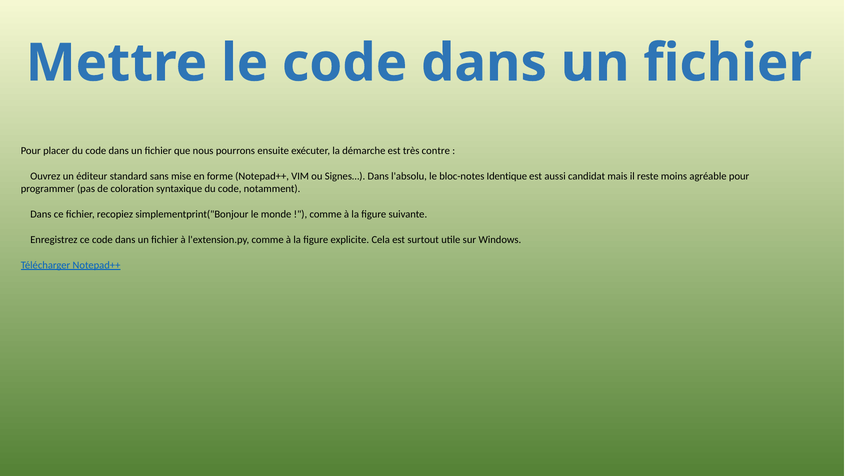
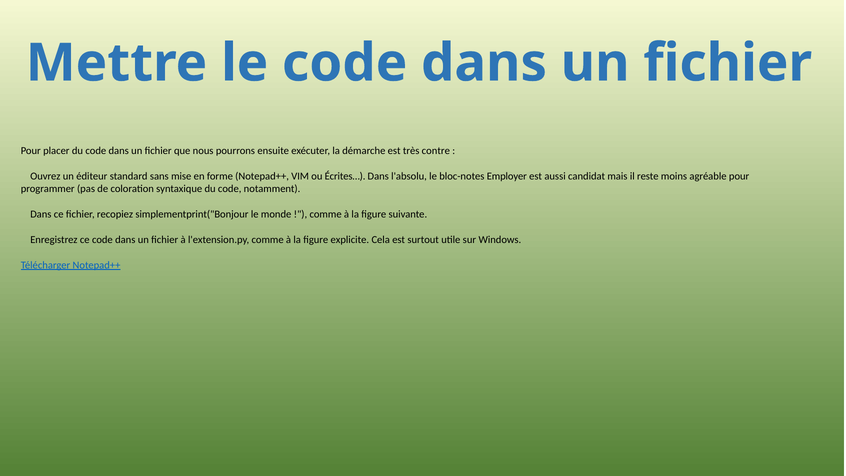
Signes…: Signes… -> Écrites… (345, 176)
Identique: Identique -> Employer (507, 176)
